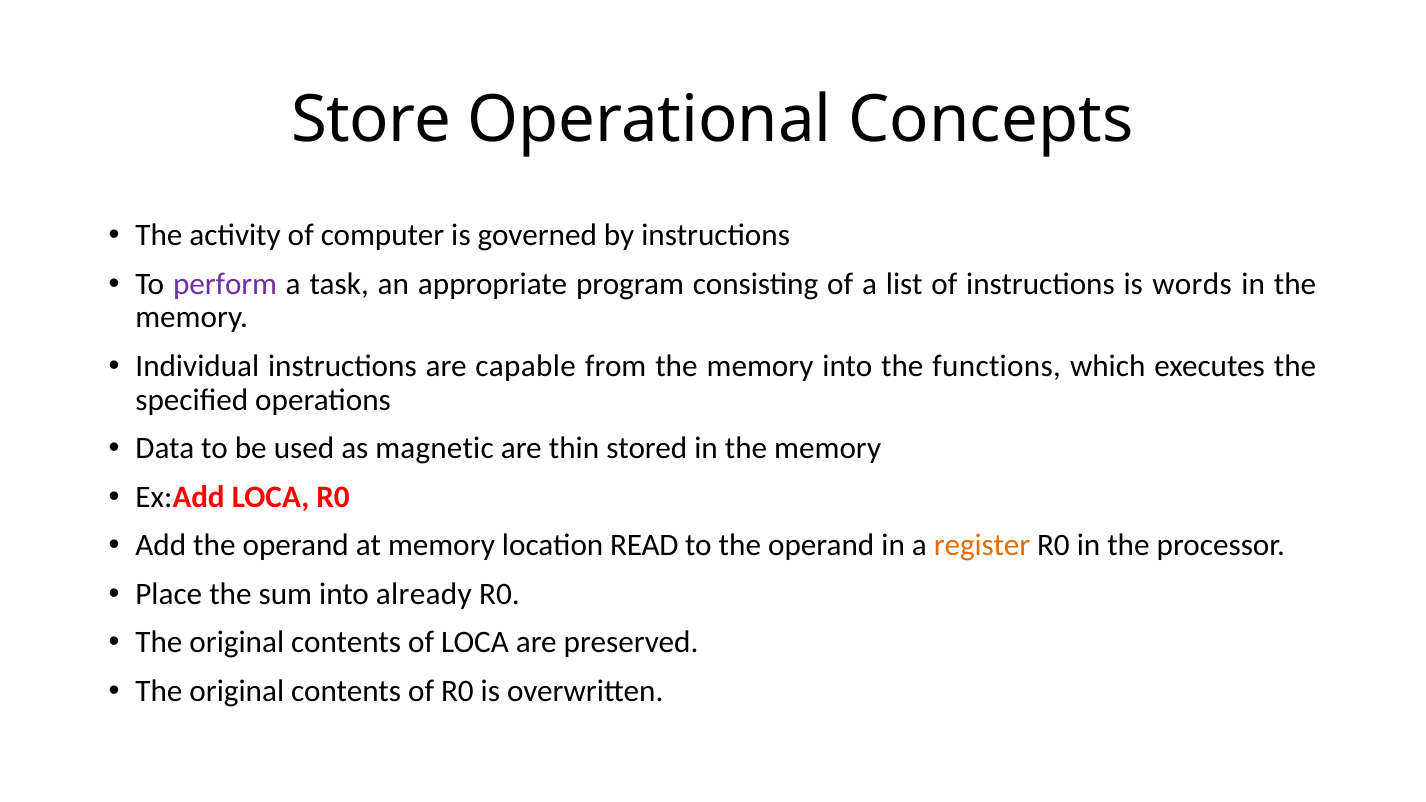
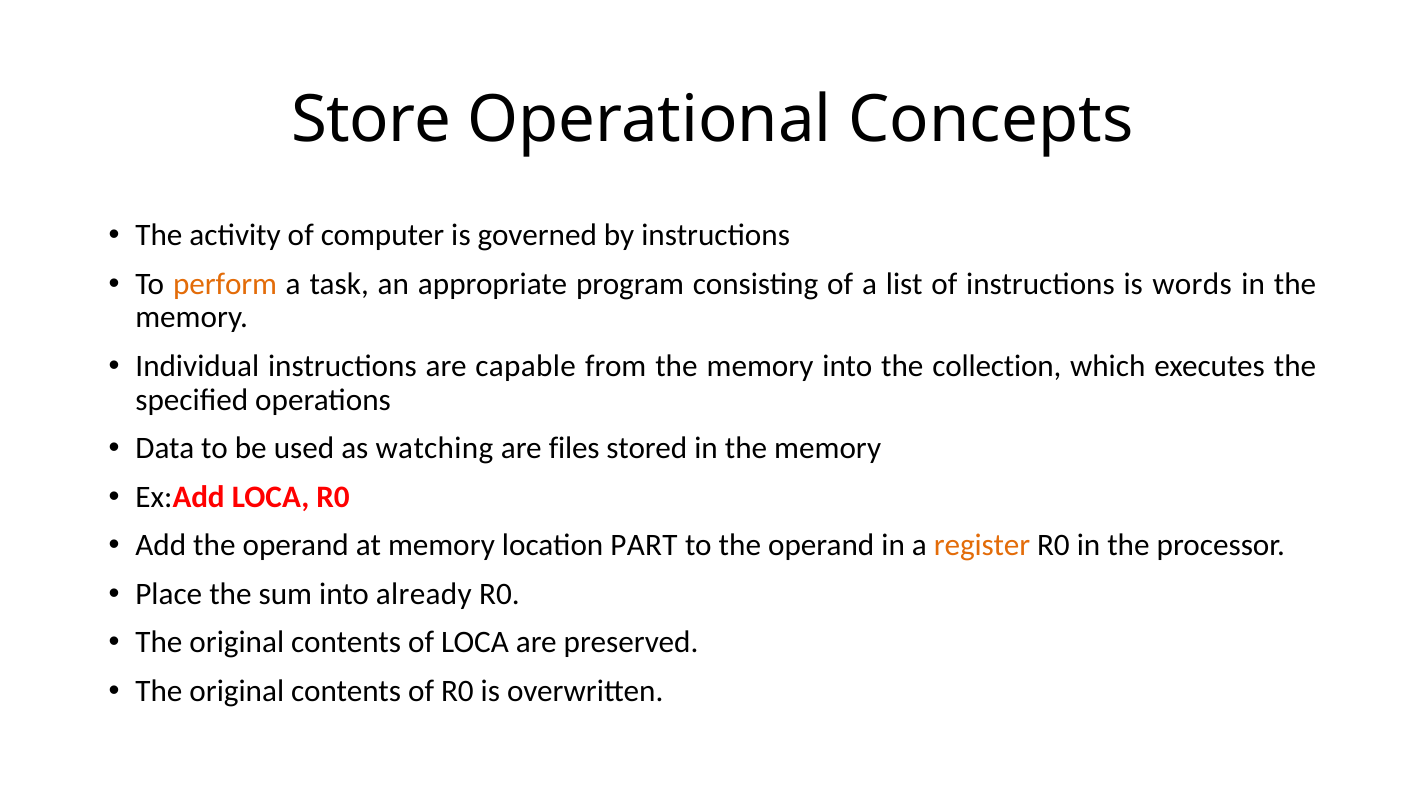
perform colour: purple -> orange (225, 284)
functions: functions -> collection (997, 366)
magnetic: magnetic -> watching (434, 449)
thin: thin -> files (574, 449)
READ: READ -> PART (644, 546)
